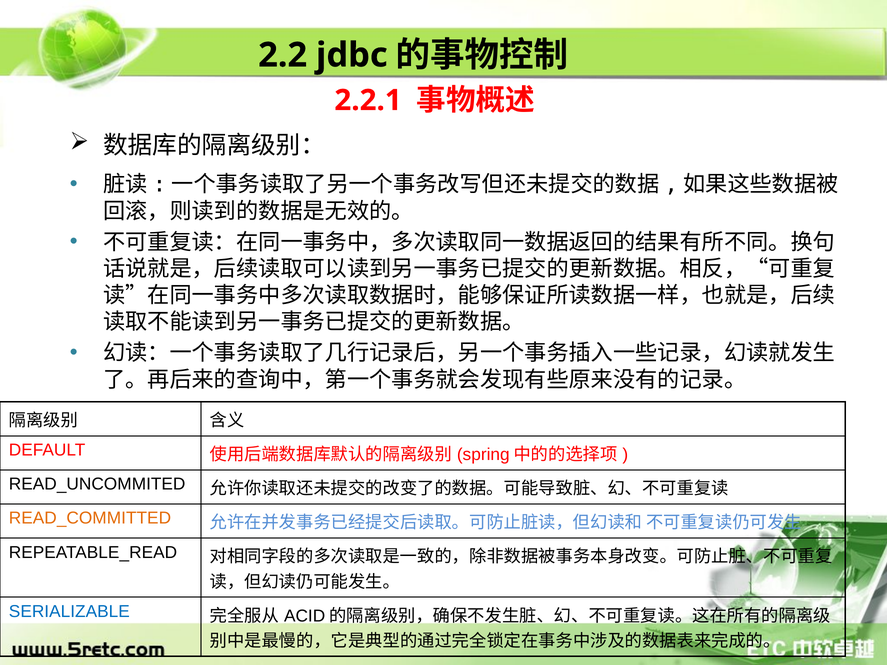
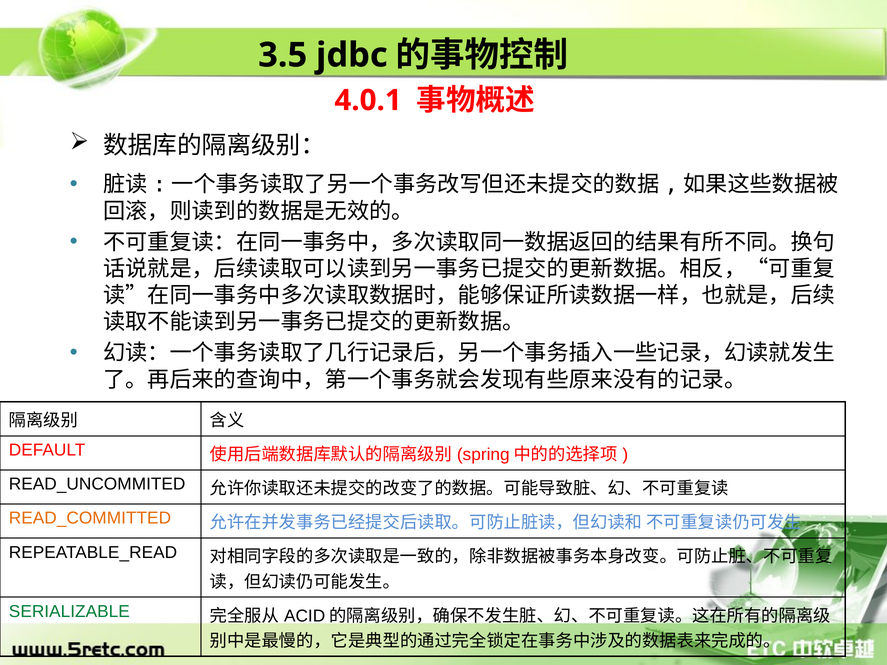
2.2: 2.2 -> 3.5 (283, 55)
2.2.1: 2.2.1 -> 4.0.1 (368, 100)
SERIALIZABLE colour: blue -> green (69, 612)
